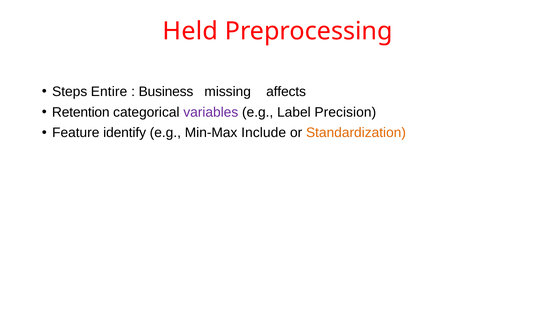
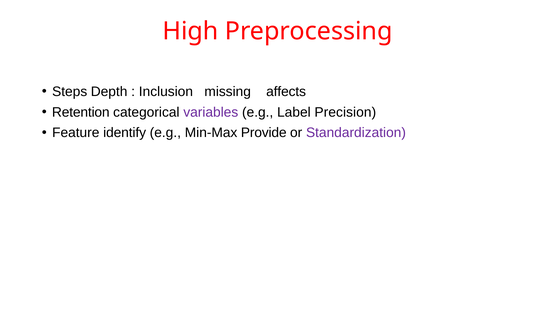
Held: Held -> High (191, 31)
Entire: Entire -> Depth (109, 92)
Business: Business -> Inclusion (166, 92)
Include: Include -> Provide (264, 133)
Standardization colour: orange -> purple (356, 133)
